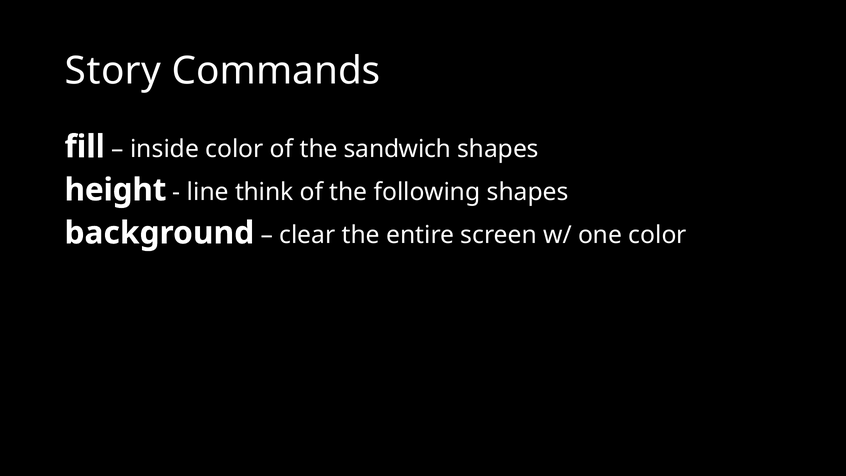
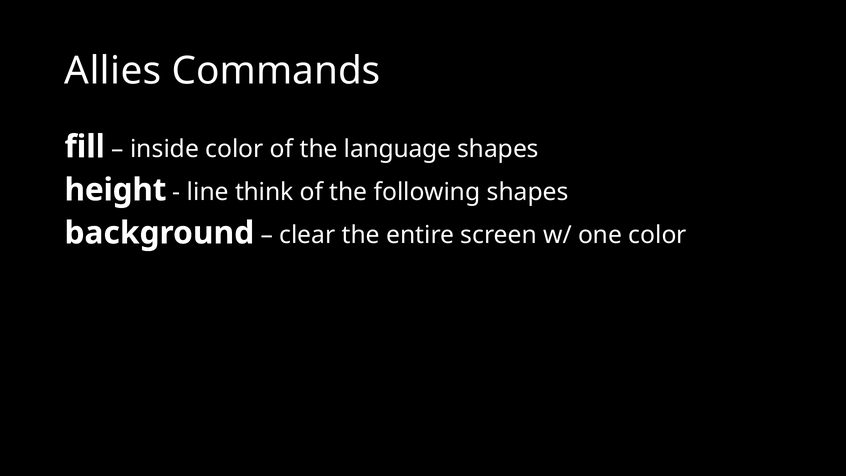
Story: Story -> Allies (113, 71)
sandwich: sandwich -> language (398, 149)
